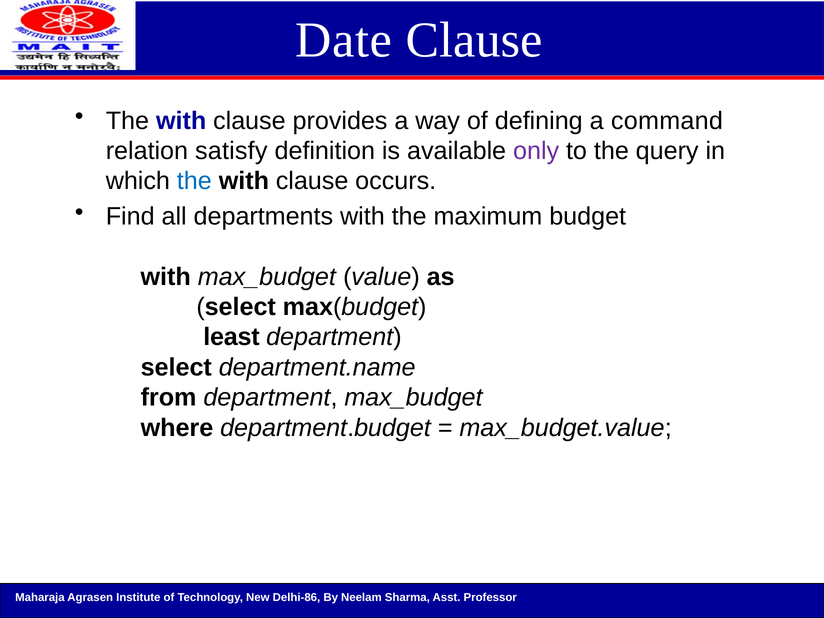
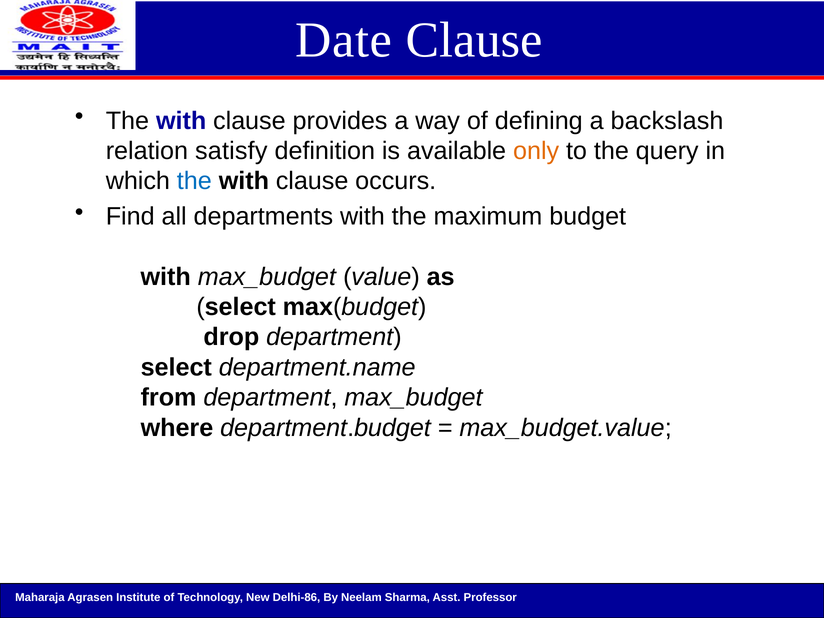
command: command -> backslash (667, 121)
only colour: purple -> orange (536, 151)
least: least -> drop (231, 337)
